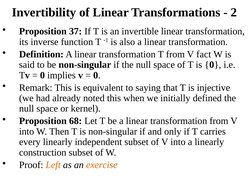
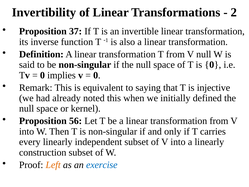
V fact: fact -> null (204, 54)
68: 68 -> 56 (76, 121)
exercise colour: orange -> blue (102, 165)
